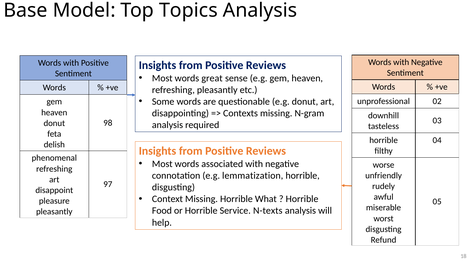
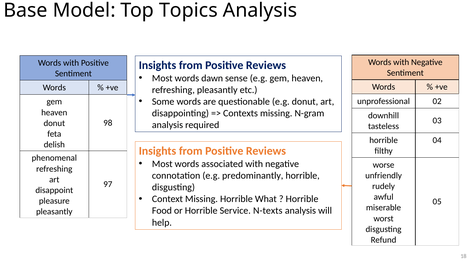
great: great -> dawn (212, 78)
lemmatization: lemmatization -> predominantly (253, 176)
